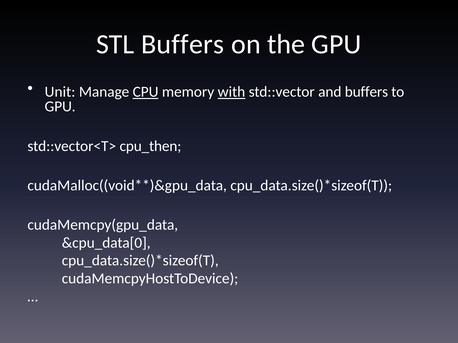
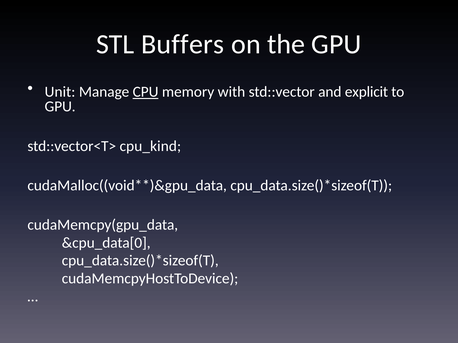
with underline: present -> none (231, 92)
and buffers: buffers -> explicit (366, 92)
cpu_then: cpu_then -> cpu_kind (150, 146)
